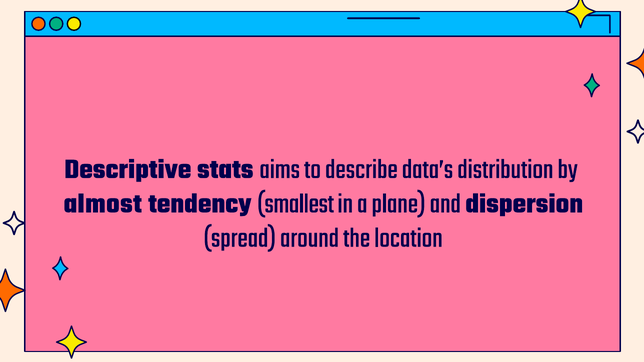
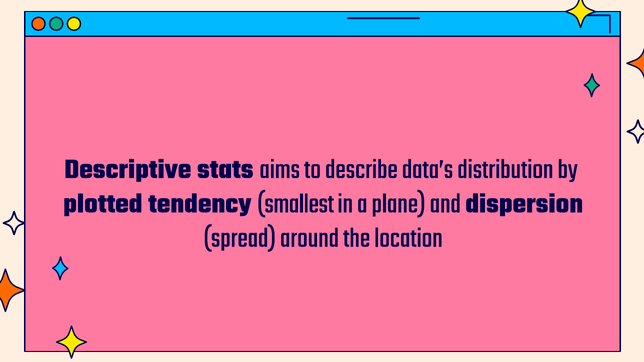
almost: almost -> plotted (103, 203)
